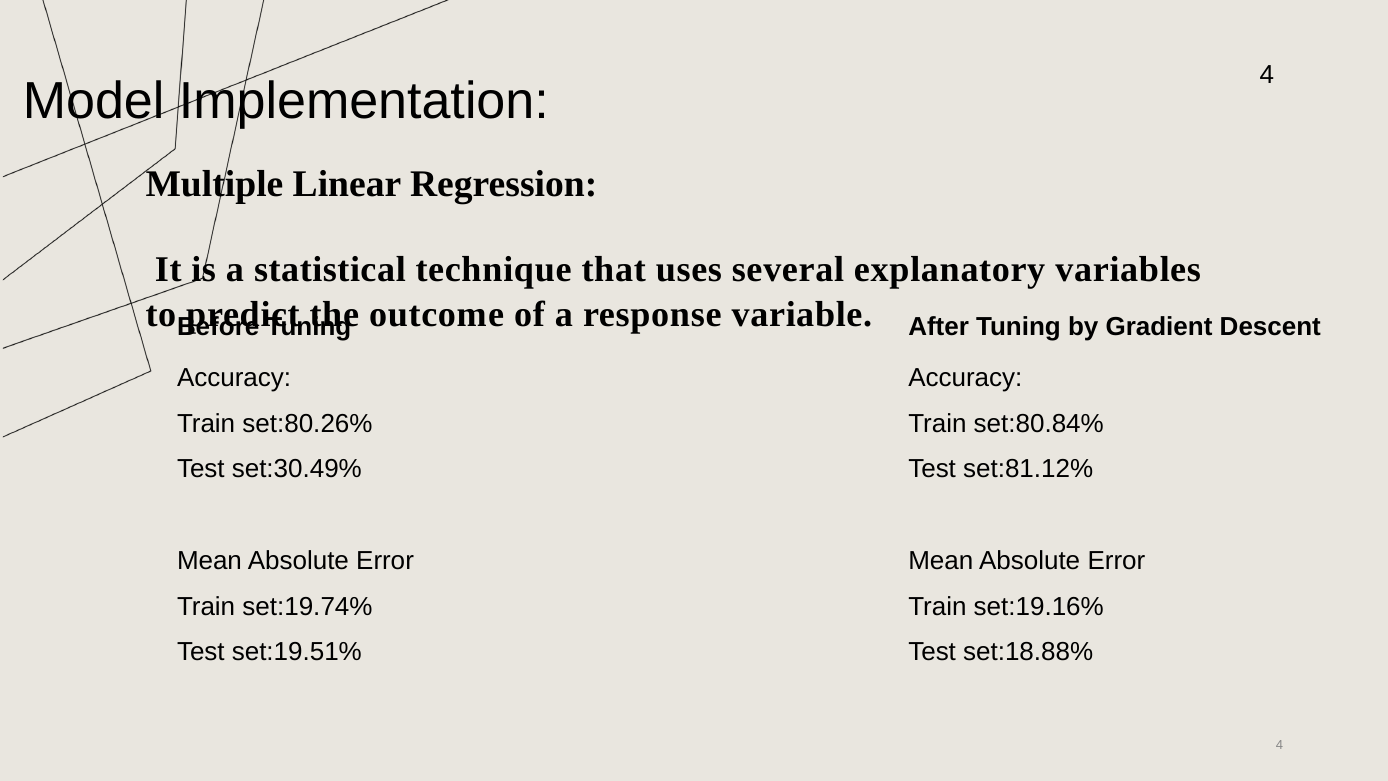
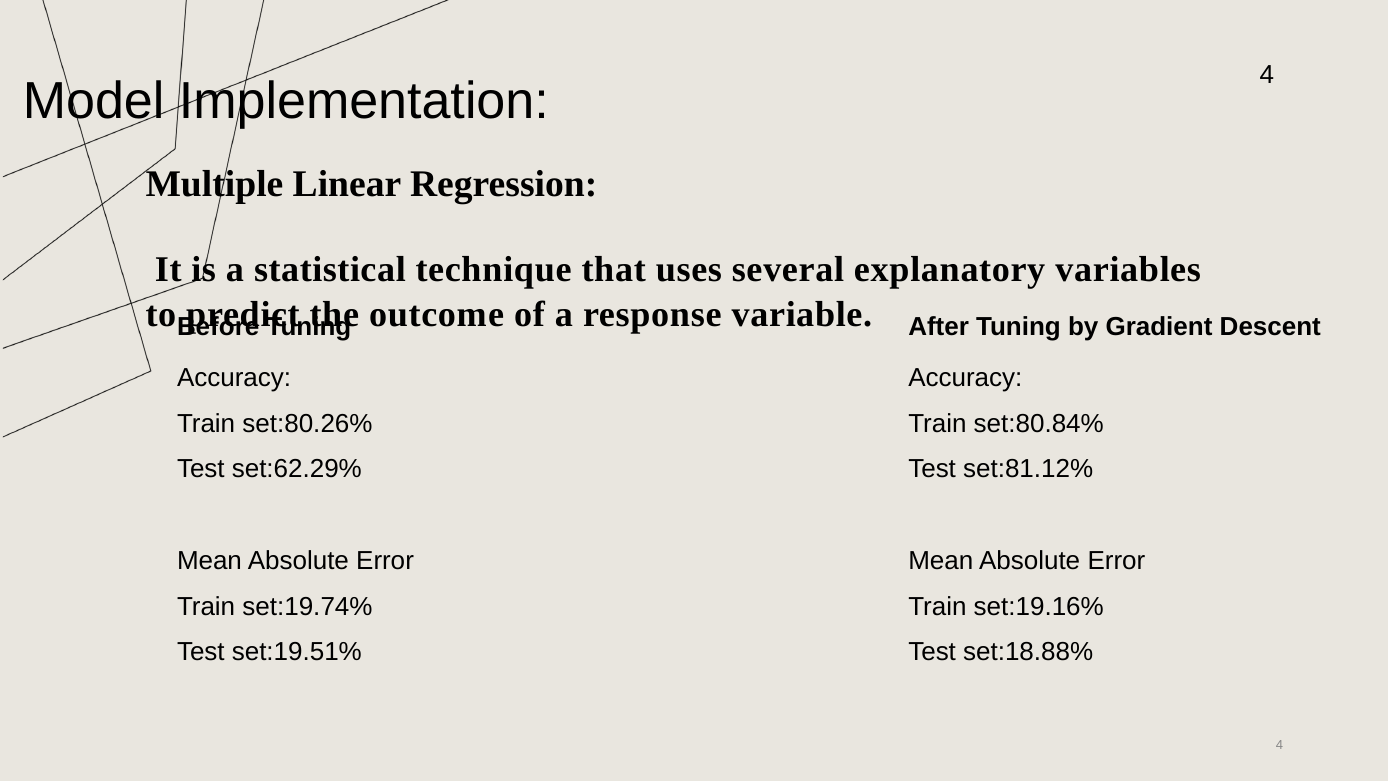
set:30.49%: set:30.49% -> set:62.29% (297, 469)
